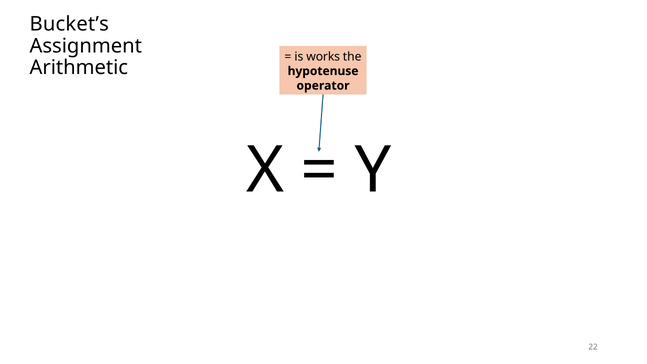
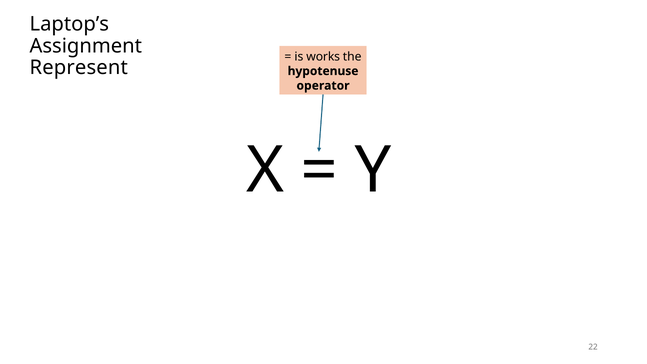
Bucket’s: Bucket’s -> Laptop’s (69, 24)
Arithmetic: Arithmetic -> Represent (79, 68)
